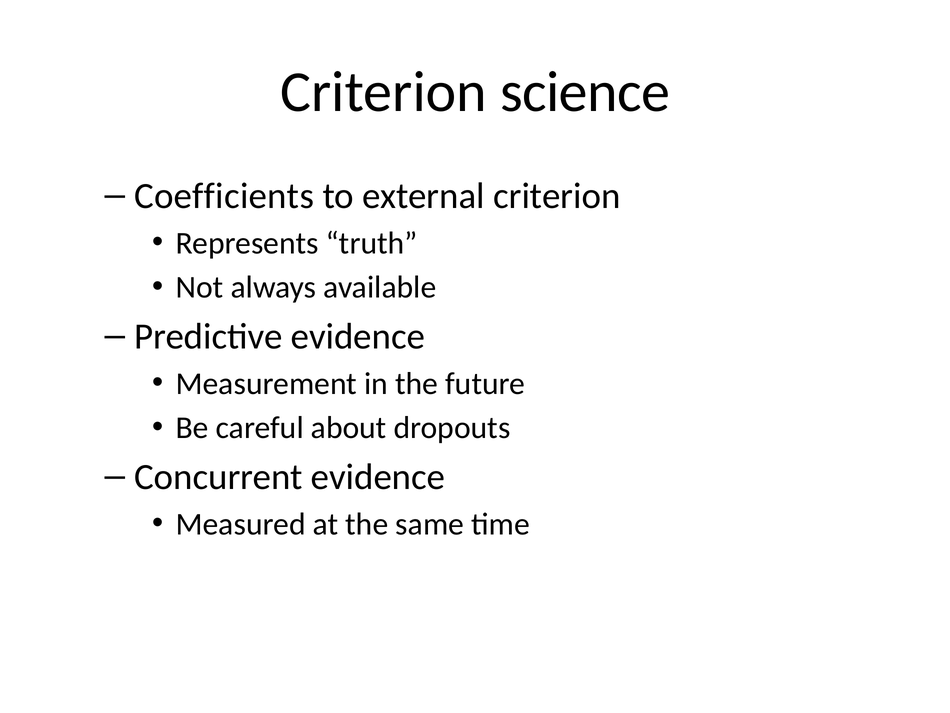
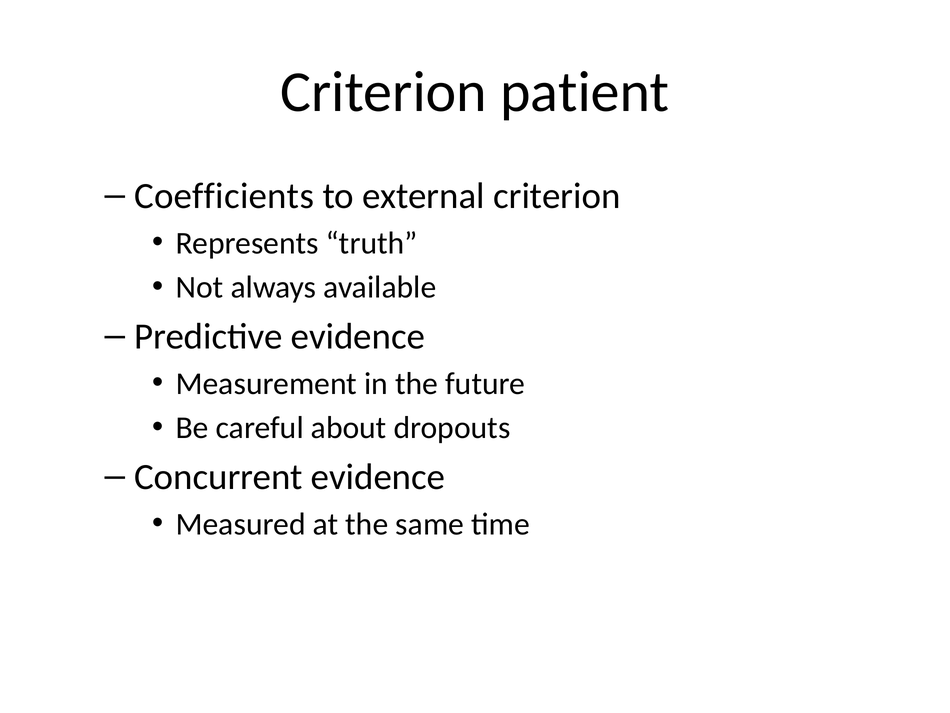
science: science -> patient (585, 92)
